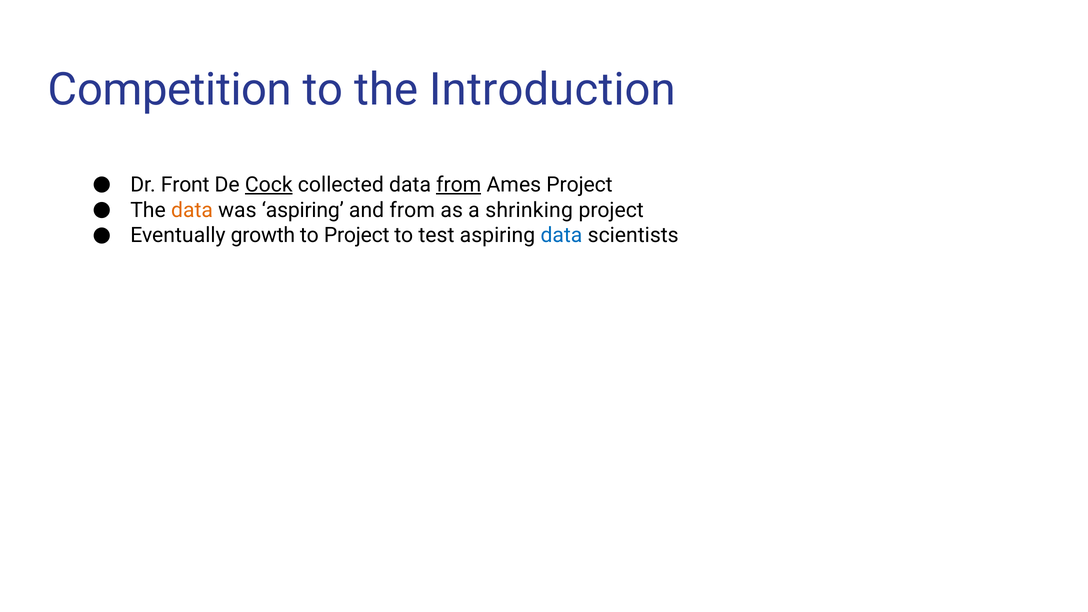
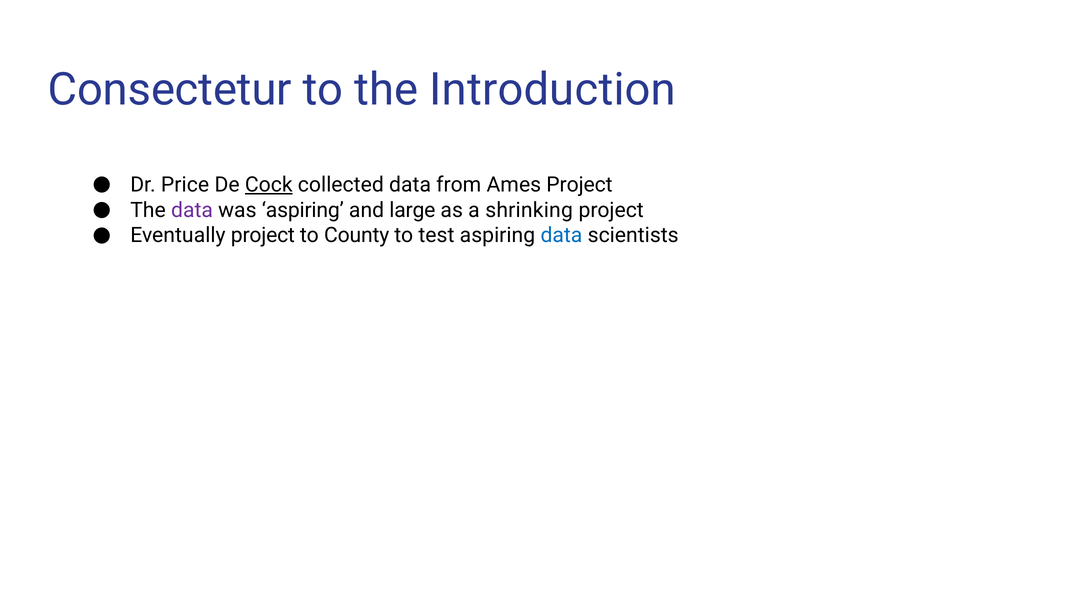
Competition: Competition -> Consectetur (170, 90)
Front: Front -> Price (185, 185)
from underline: present -> none (459, 185)
data colour: orange -> purple (192, 210)
and from: from -> large (412, 210)
Eventually growth: growth -> project (263, 235)
to Project: Project -> County (357, 235)
